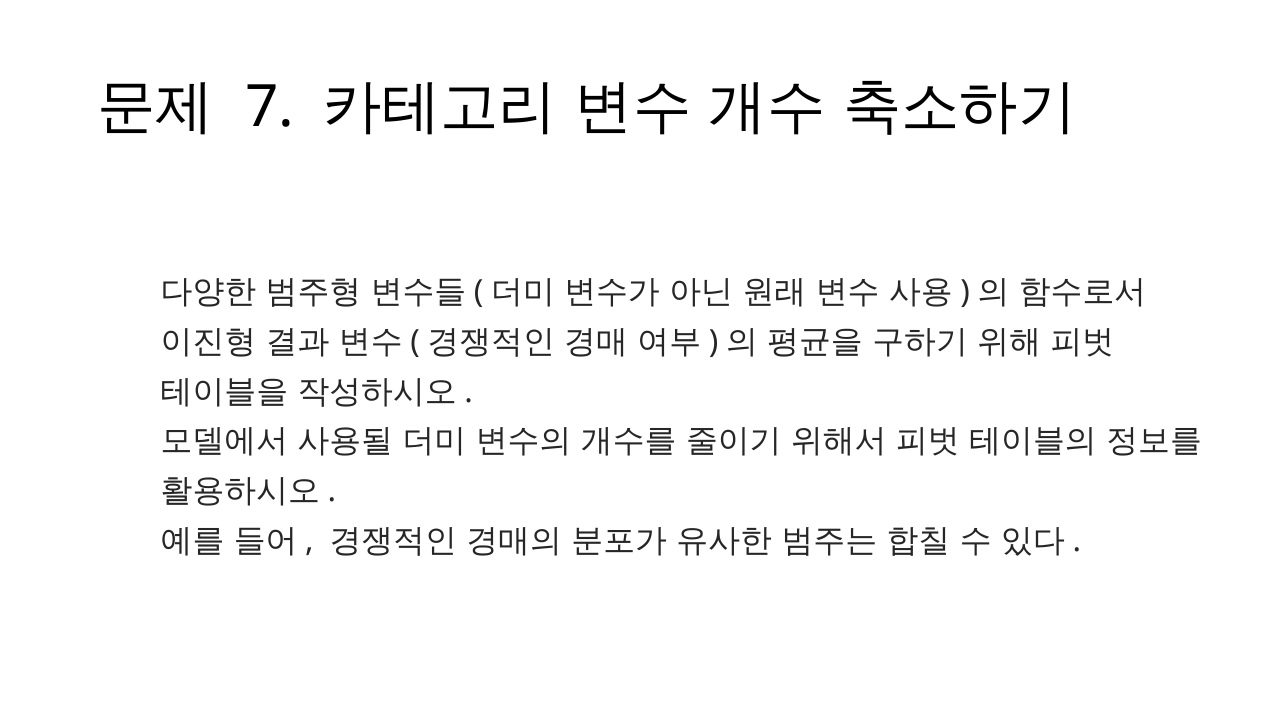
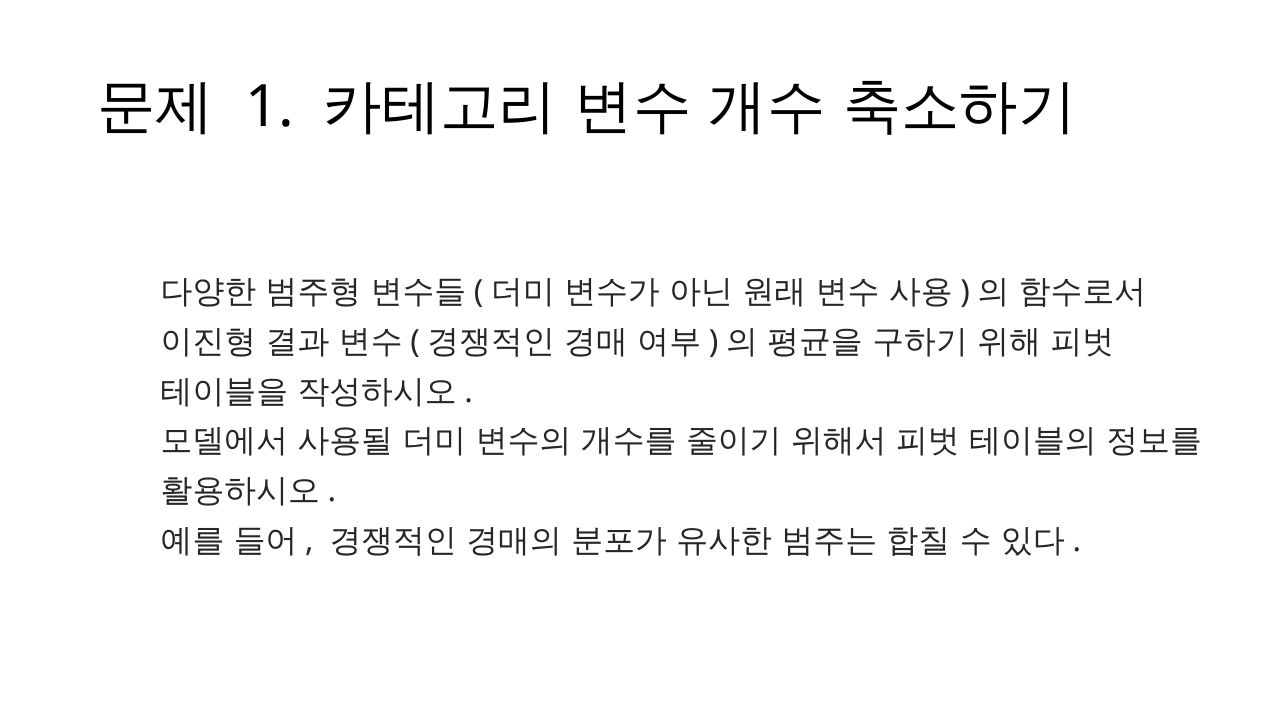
7: 7 -> 1 (270, 107)
